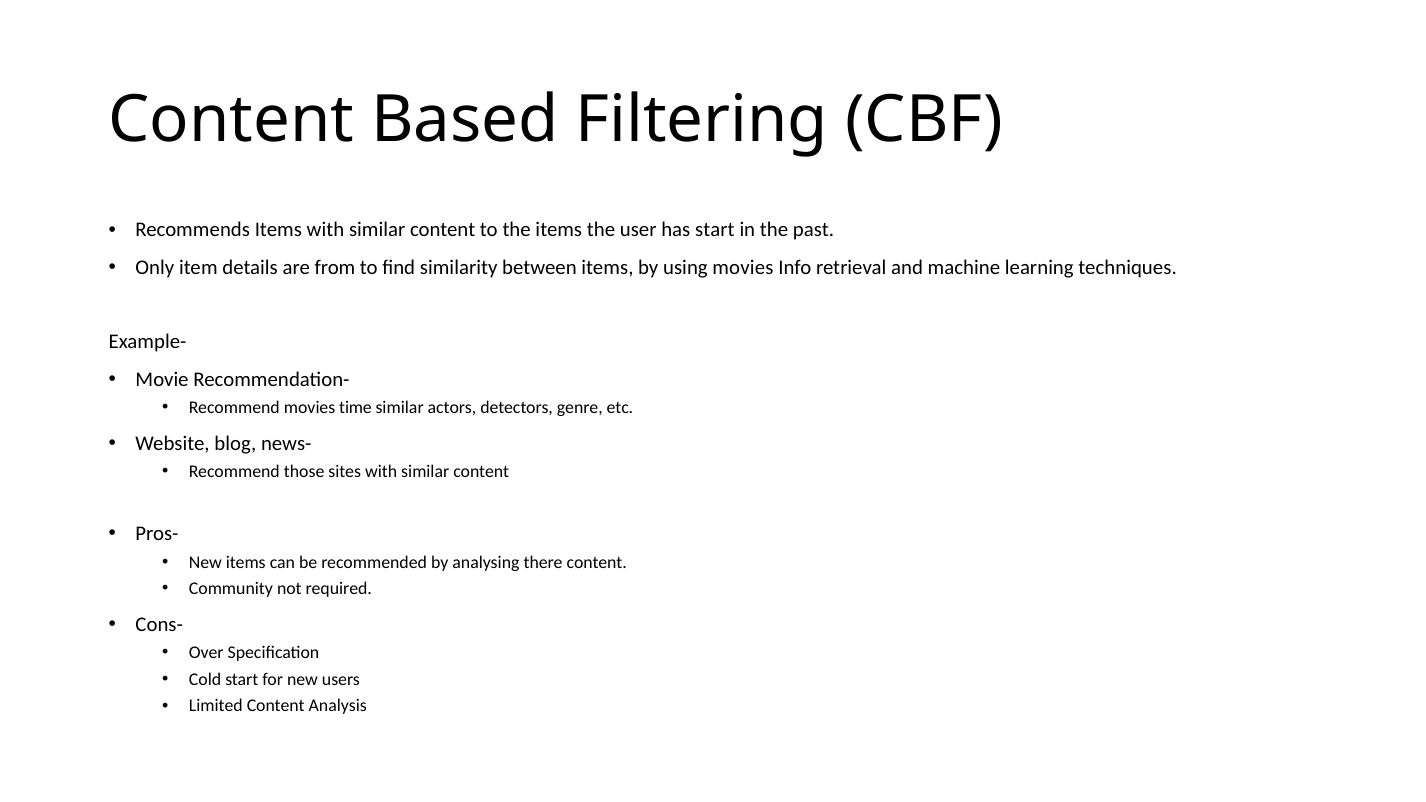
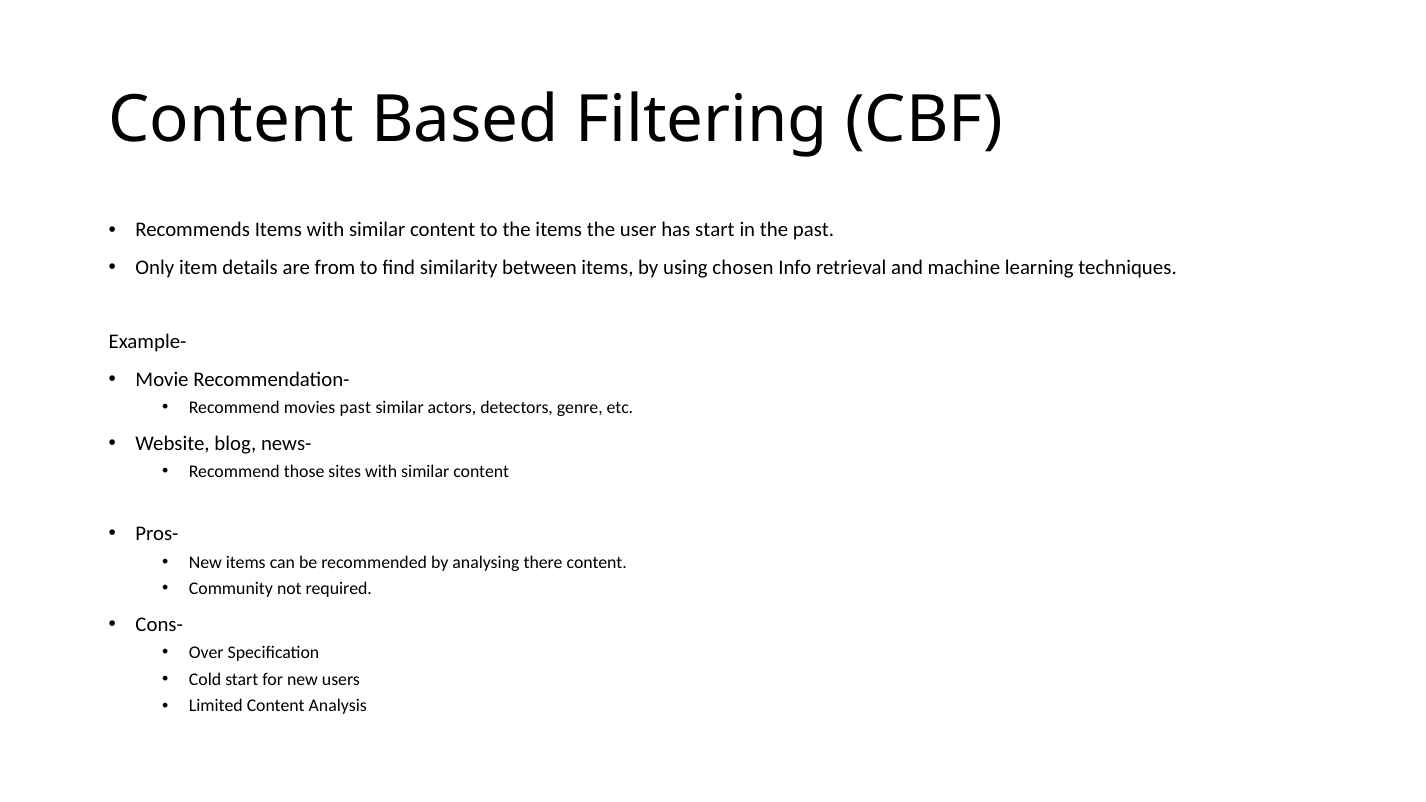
using movies: movies -> chosen (743, 267)
movies time: time -> past (355, 408)
